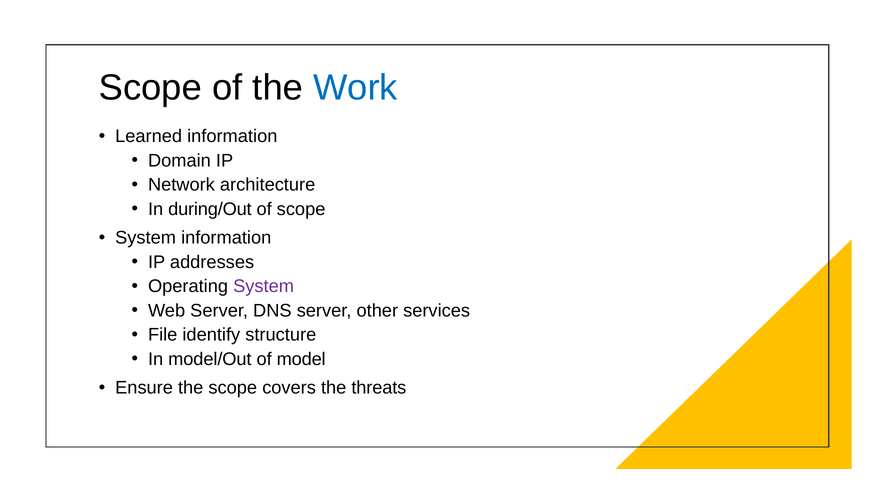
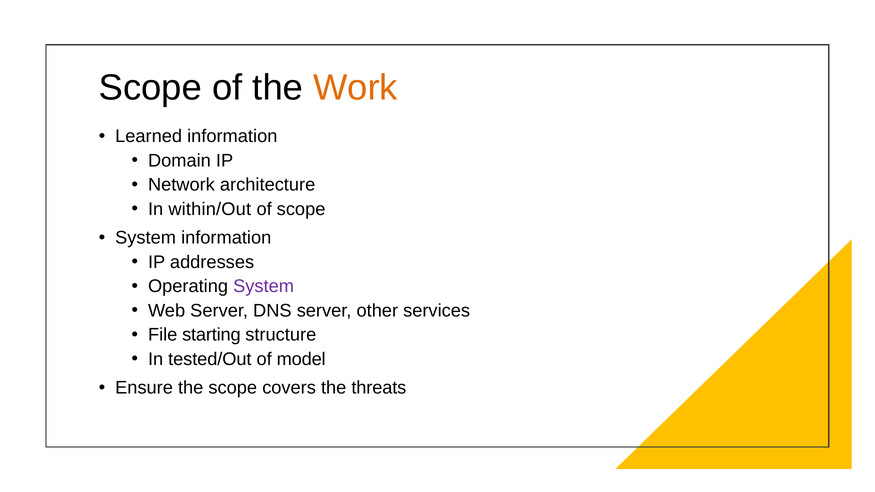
Work colour: blue -> orange (355, 88)
during/Out: during/Out -> within/Out (210, 209)
identify: identify -> starting (211, 335)
model/Out: model/Out -> tested/Out (210, 359)
